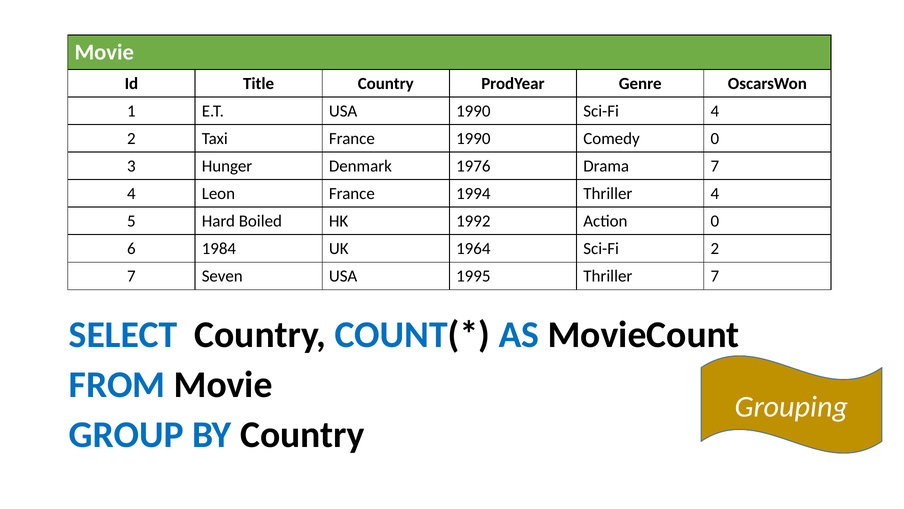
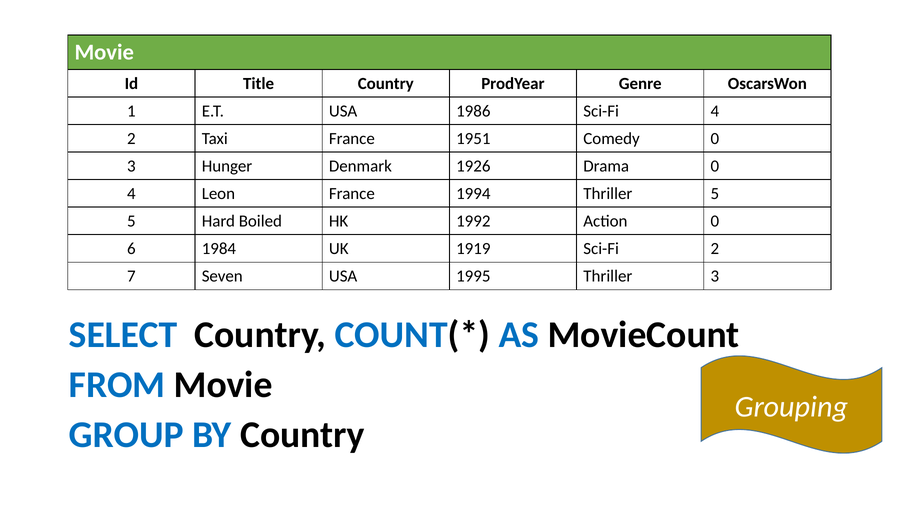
USA 1990: 1990 -> 1986 (473, 111)
France 1990: 1990 -> 1951 (473, 138)
1976: 1976 -> 1926 (473, 166)
Drama 7: 7 -> 0 (715, 166)
Thriller 4: 4 -> 5 (715, 193)
1964: 1964 -> 1919 (473, 248)
Thriller 7: 7 -> 3 (715, 276)
